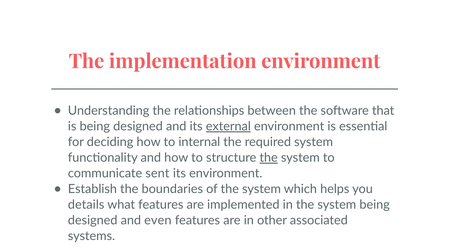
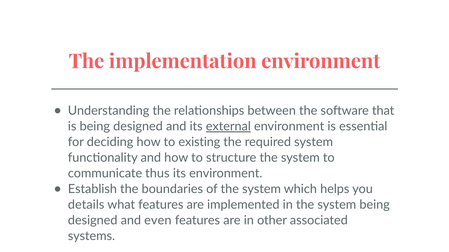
internal: internal -> existing (199, 142)
the underline: present -> none (269, 158)
sent: sent -> thus (157, 174)
